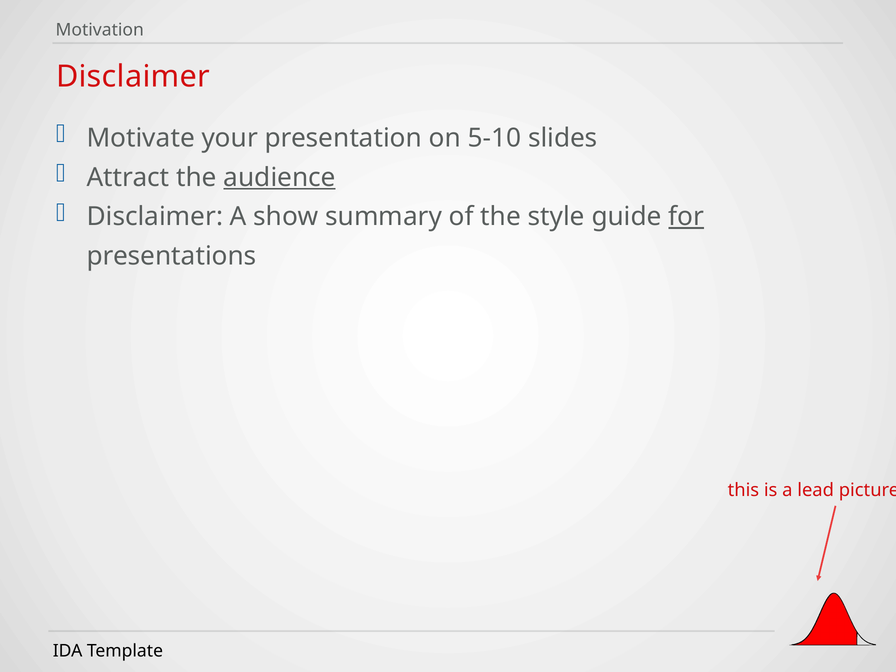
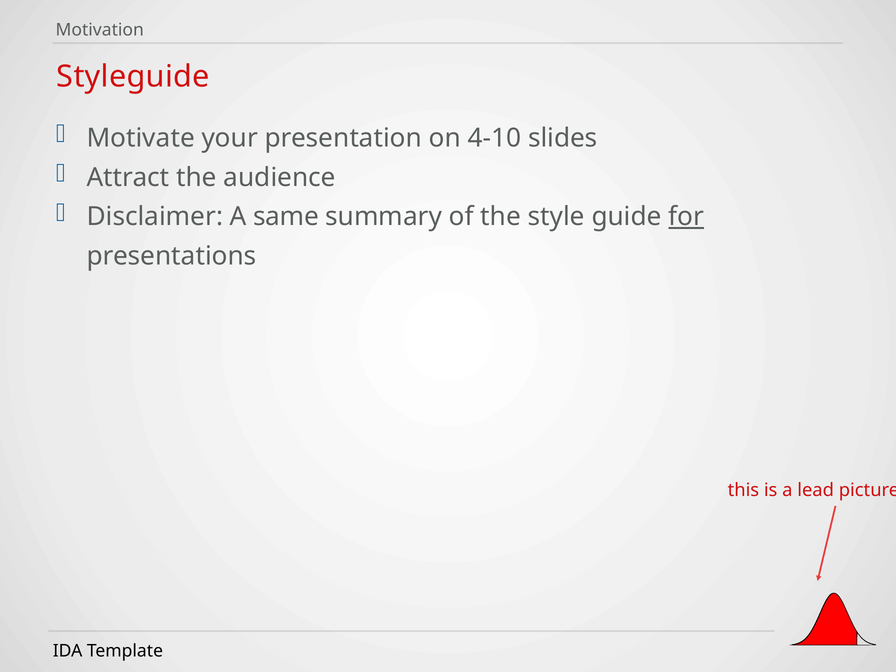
Disclaimer: Disclaimer -> Styleguide (133, 77)
5-10: 5-10 -> 4-10 (494, 138)
audience underline: present -> none (280, 177)
show: show -> same (286, 217)
